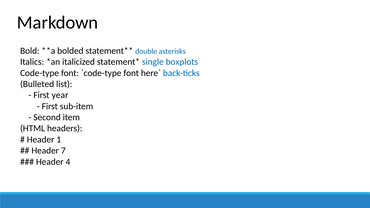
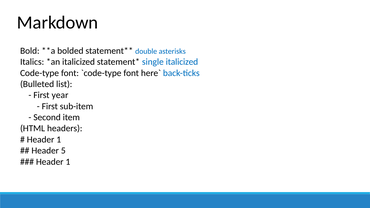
single boxplots: boxplots -> italicized (182, 62)
7: 7 -> 5 (63, 151)
4: 4 -> 1 (68, 162)
